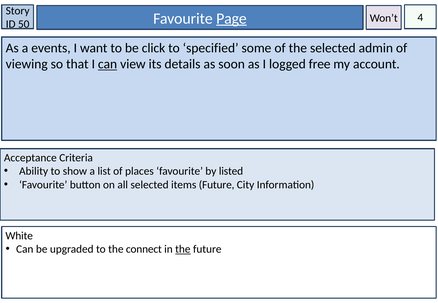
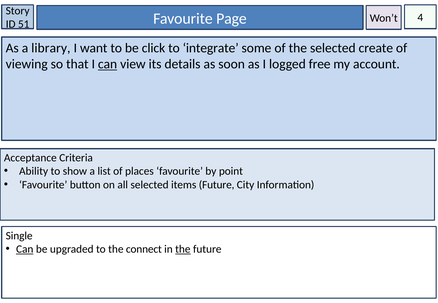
50: 50 -> 51 (24, 24)
Page underline: present -> none (231, 19)
events: events -> library (51, 48)
specified: specified -> integrate (211, 48)
admin: admin -> create (376, 48)
listed: listed -> point (231, 171)
White: White -> Single (19, 236)
Can underline: none -> present (25, 249)
